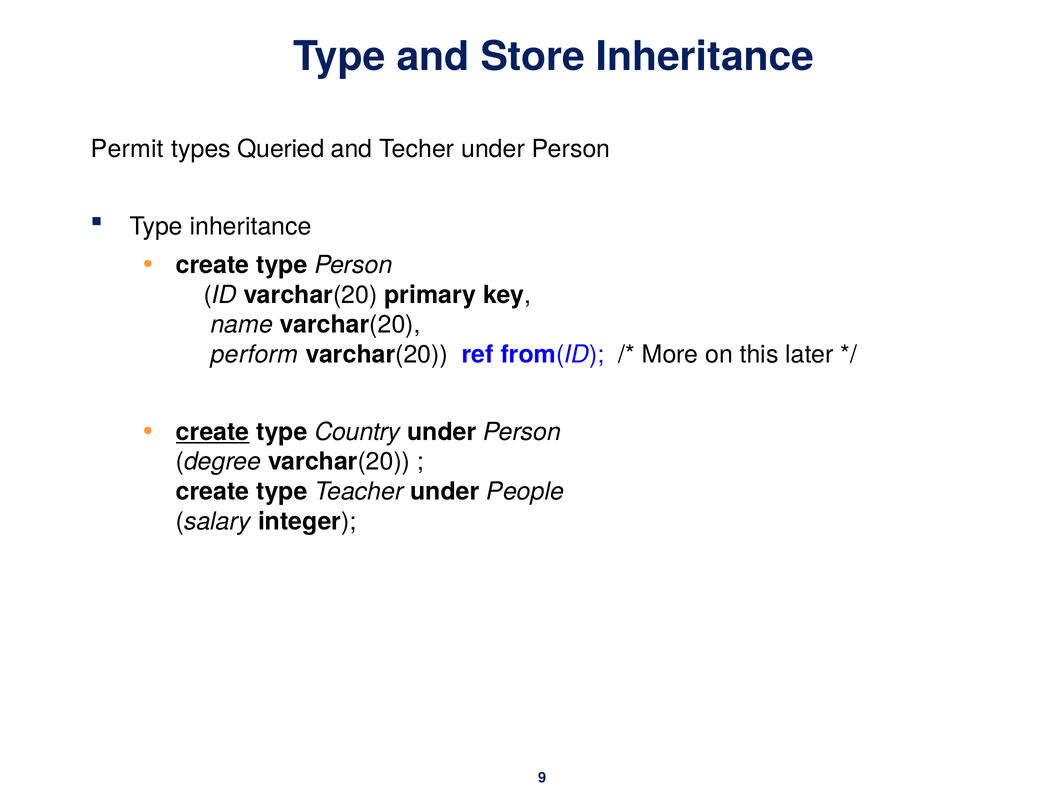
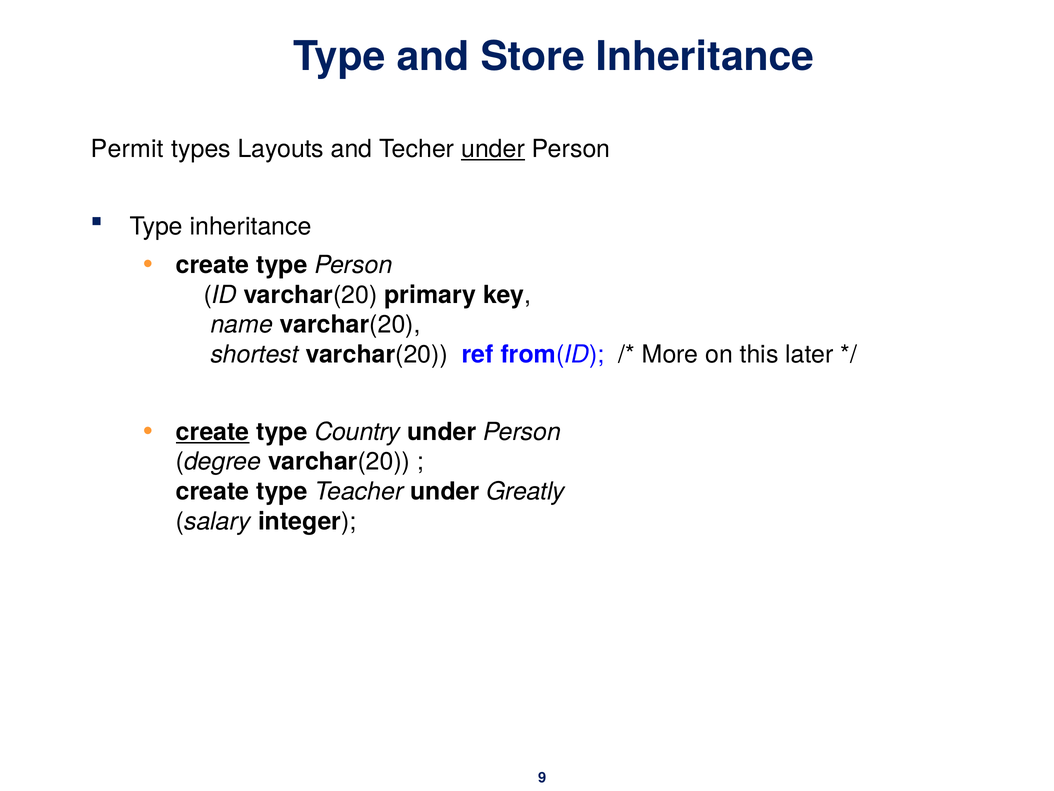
Queried: Queried -> Layouts (281, 149)
under underline: none -> present (493, 149)
perform: perform -> shortest (255, 354)
People: People -> Greatly (525, 491)
